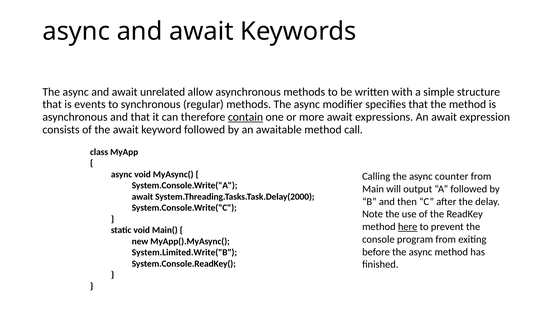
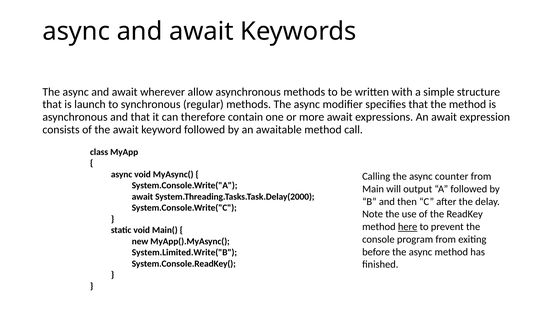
unrelated: unrelated -> wherever (163, 92)
events: events -> launch (90, 104)
contain underline: present -> none (246, 117)
